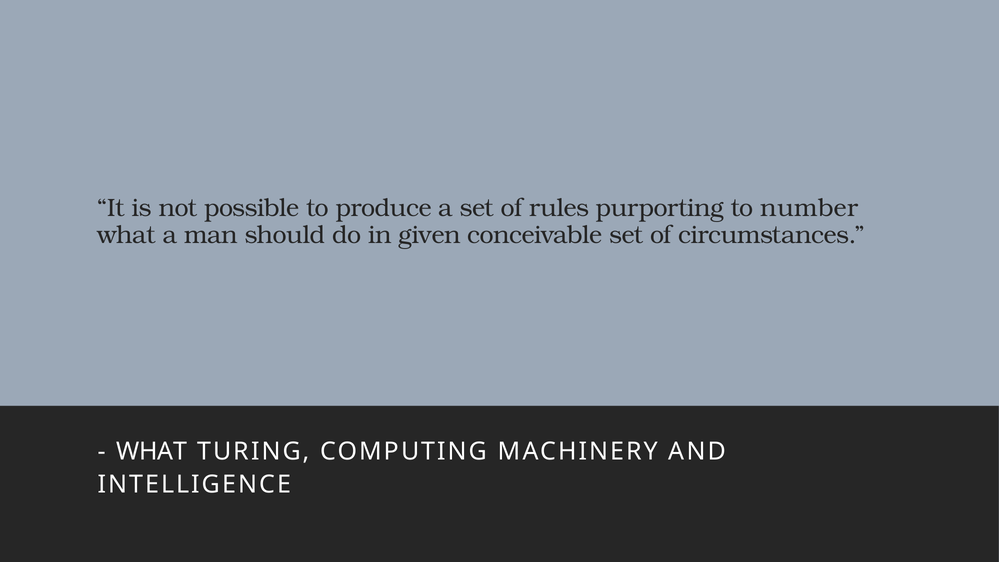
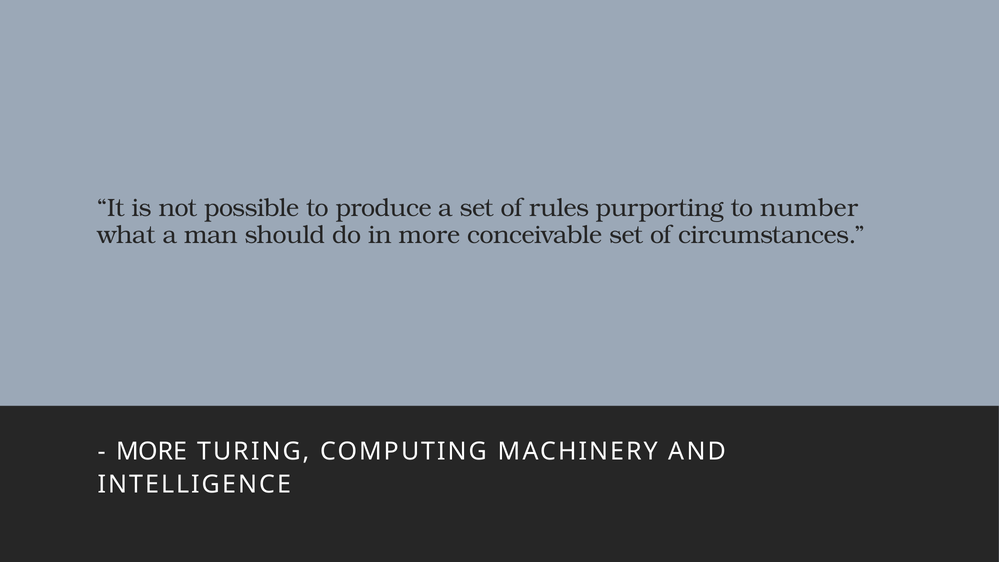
in given: given -> more (429, 235)
WHAT: WHAT -> MORE (151, 452)
